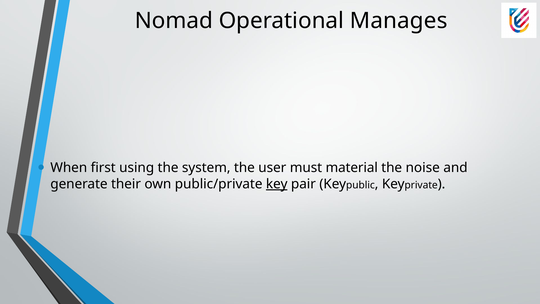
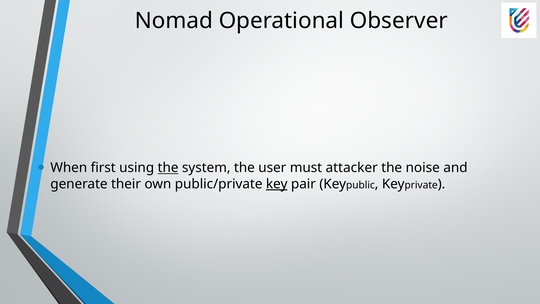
Manages: Manages -> Observer (399, 21)
the underline: none -> present (168, 168)
material: material -> attacker (352, 168)
